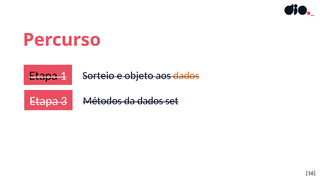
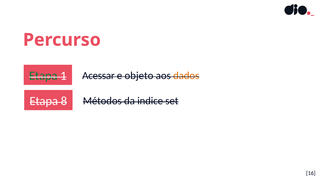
Etapa colour: black -> green (43, 76)
Sorteio: Sorteio -> Acessar (98, 76)
3: 3 -> 8 (64, 101)
da dados: dados -> indice (150, 101)
